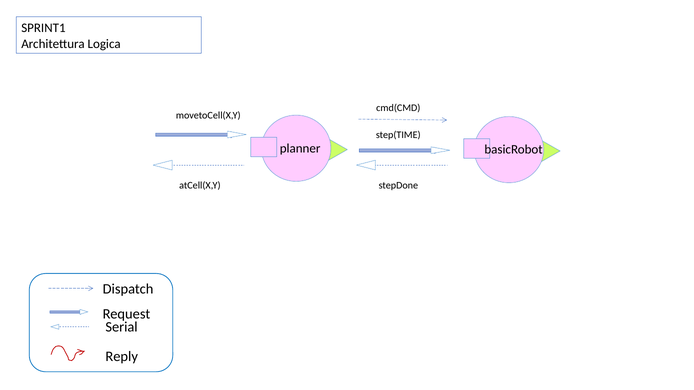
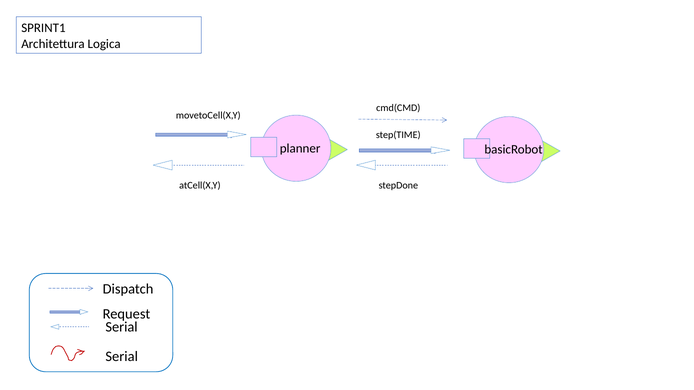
Reply: Reply -> Serial (122, 357)
